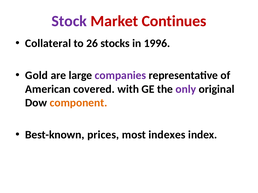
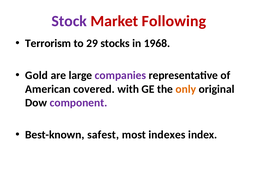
Continues: Continues -> Following (174, 21)
Collateral: Collateral -> Terrorism (48, 43)
26: 26 -> 29 (92, 43)
1996: 1996 -> 1968 (157, 43)
only colour: purple -> orange (186, 89)
component colour: orange -> purple (78, 103)
prices: prices -> safest (103, 135)
